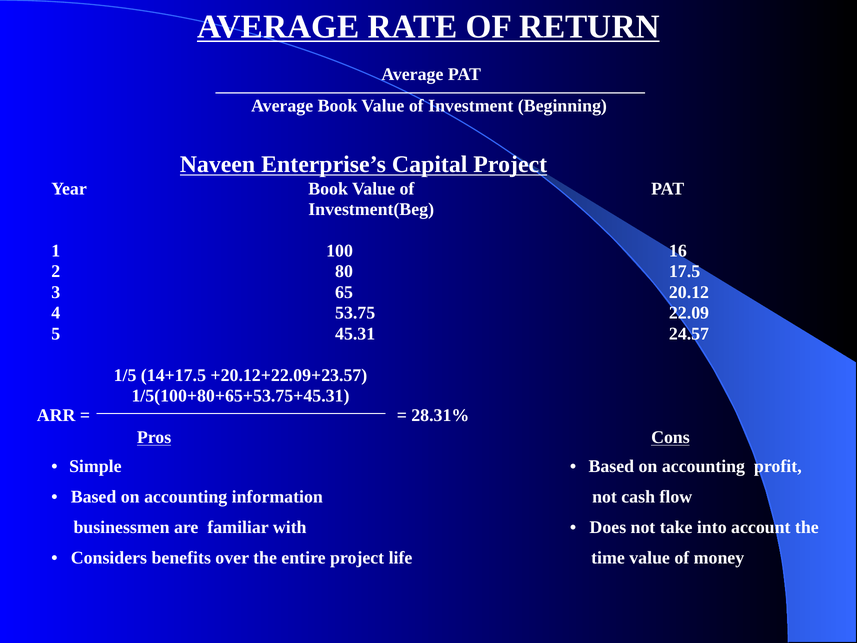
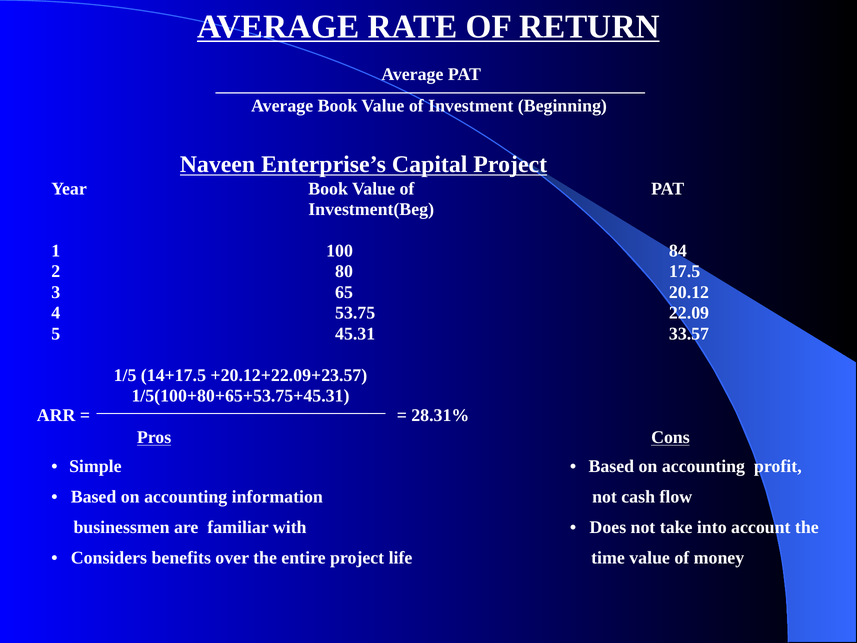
16: 16 -> 84 (678, 251)
24.57: 24.57 -> 33.57 (689, 334)
